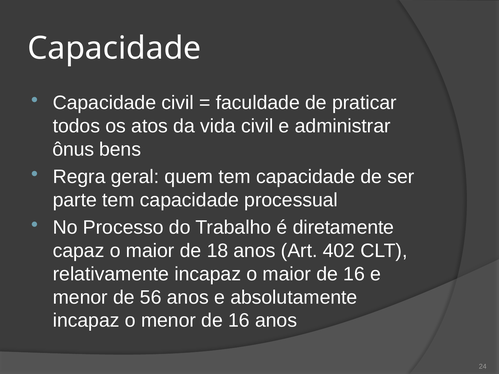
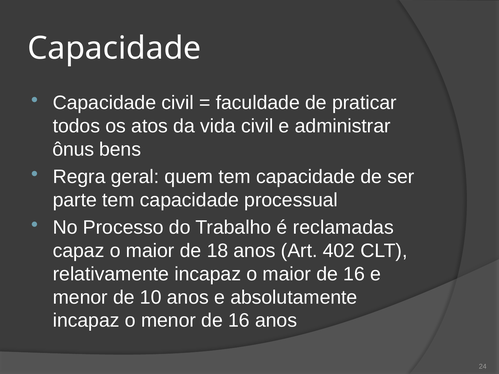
diretamente: diretamente -> reclamadas (343, 228)
56: 56 -> 10 (151, 298)
